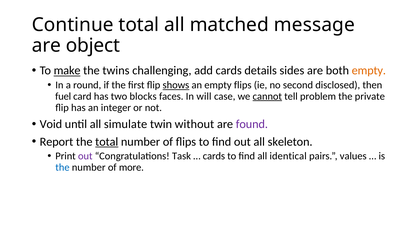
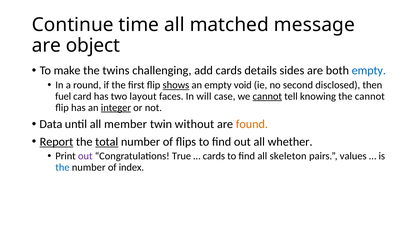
Continue total: total -> time (139, 25)
make underline: present -> none (67, 71)
empty colour: orange -> blue (369, 71)
empty flips: flips -> void (243, 85)
blocks: blocks -> layout (143, 96)
problem: problem -> knowing (318, 96)
the private: private -> cannot (370, 96)
integer underline: none -> present (116, 108)
Void: Void -> Data (51, 124)
simulate: simulate -> member (126, 124)
found colour: purple -> orange (252, 124)
Report underline: none -> present (56, 142)
skeleton: skeleton -> whether (290, 142)
Task: Task -> True (182, 156)
identical: identical -> skeleton (288, 156)
more: more -> index (131, 167)
